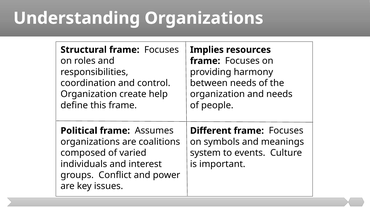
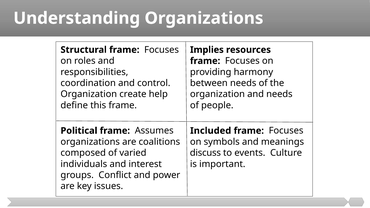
Different: Different -> Included (211, 131)
system: system -> discuss (205, 153)
